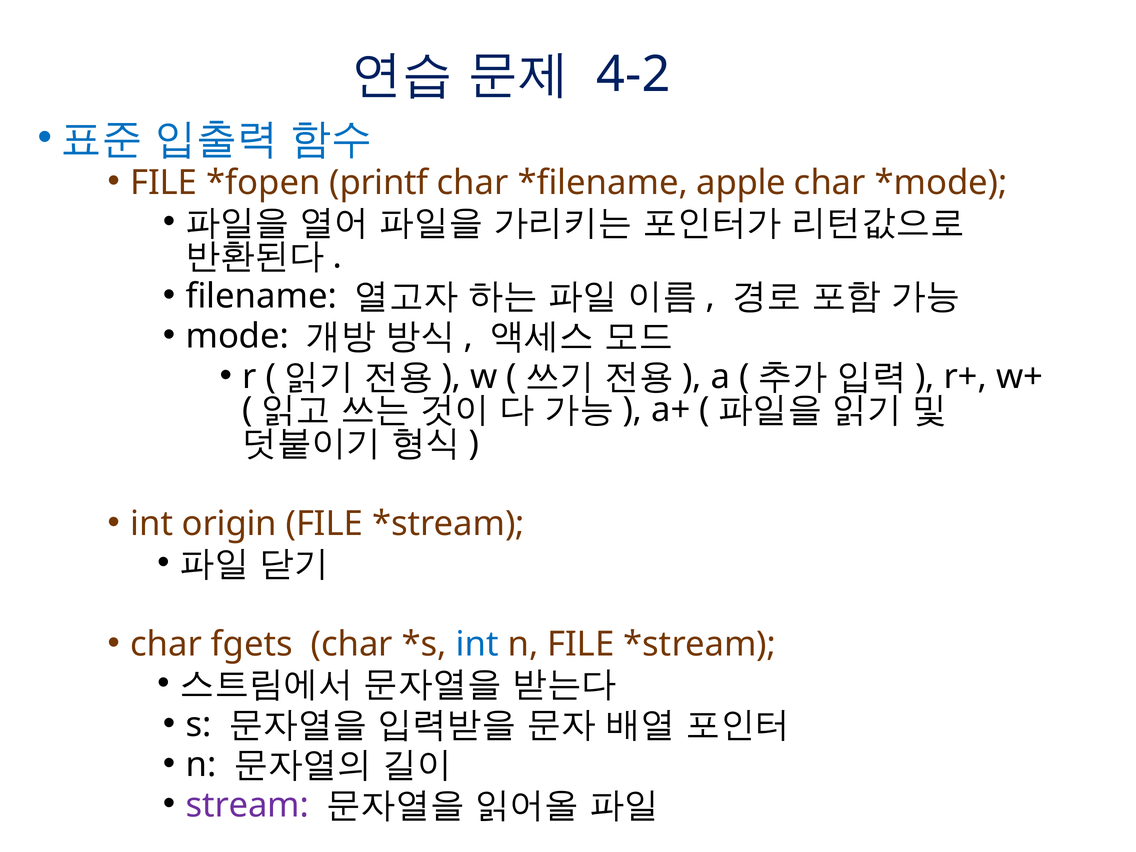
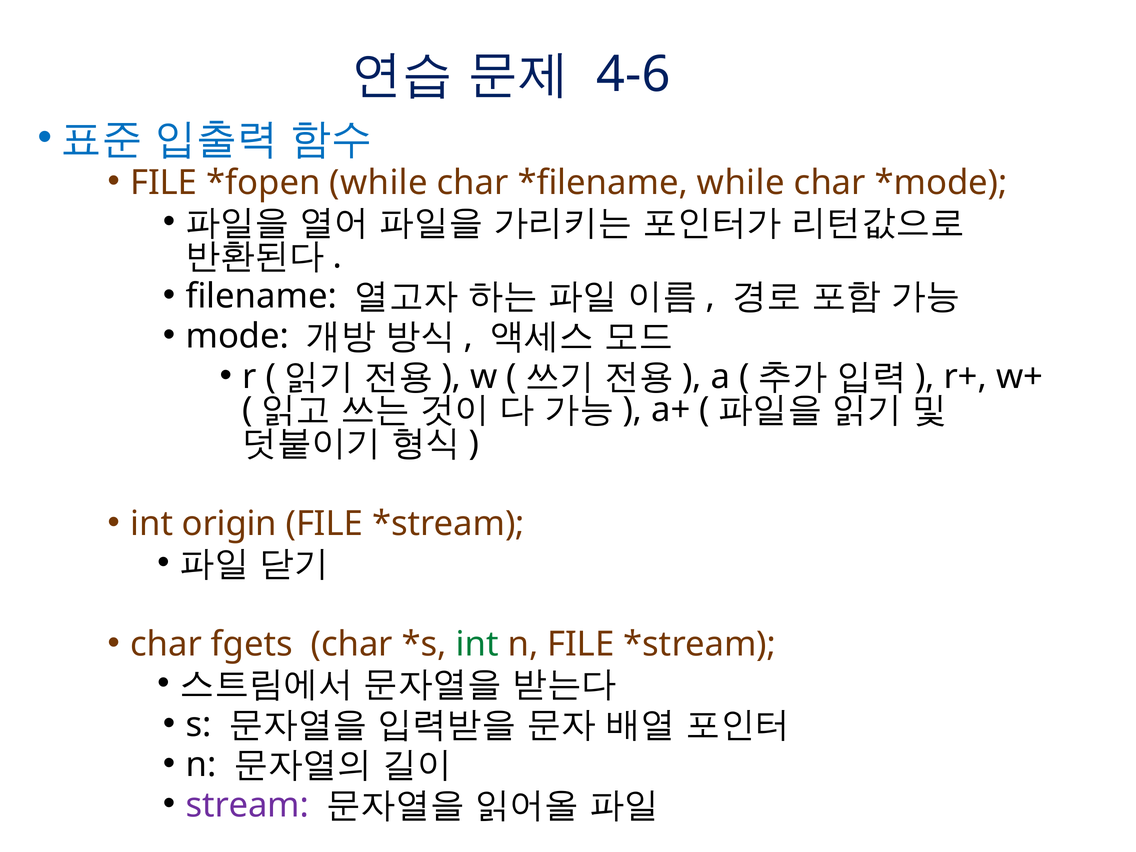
4-2: 4-2 -> 4-6 (633, 74)
printf: printf -> while (379, 183)
apple: apple -> while (741, 183)
int colour: blue -> green (477, 644)
